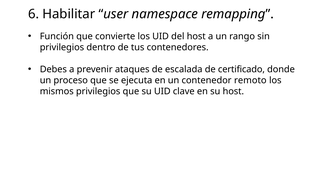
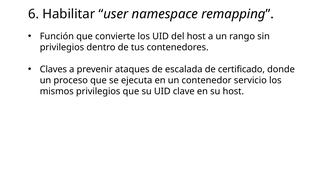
Debes: Debes -> Claves (53, 69)
remoto: remoto -> servicio (250, 80)
